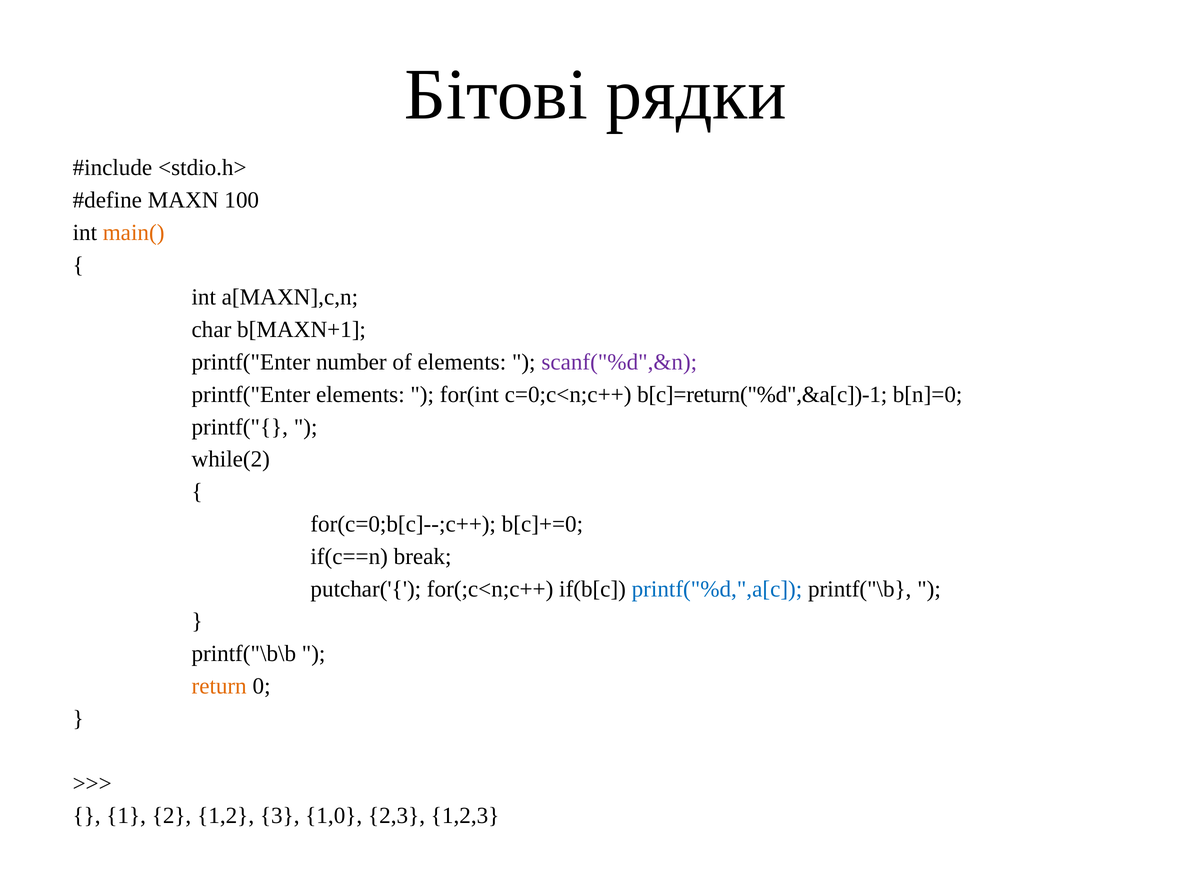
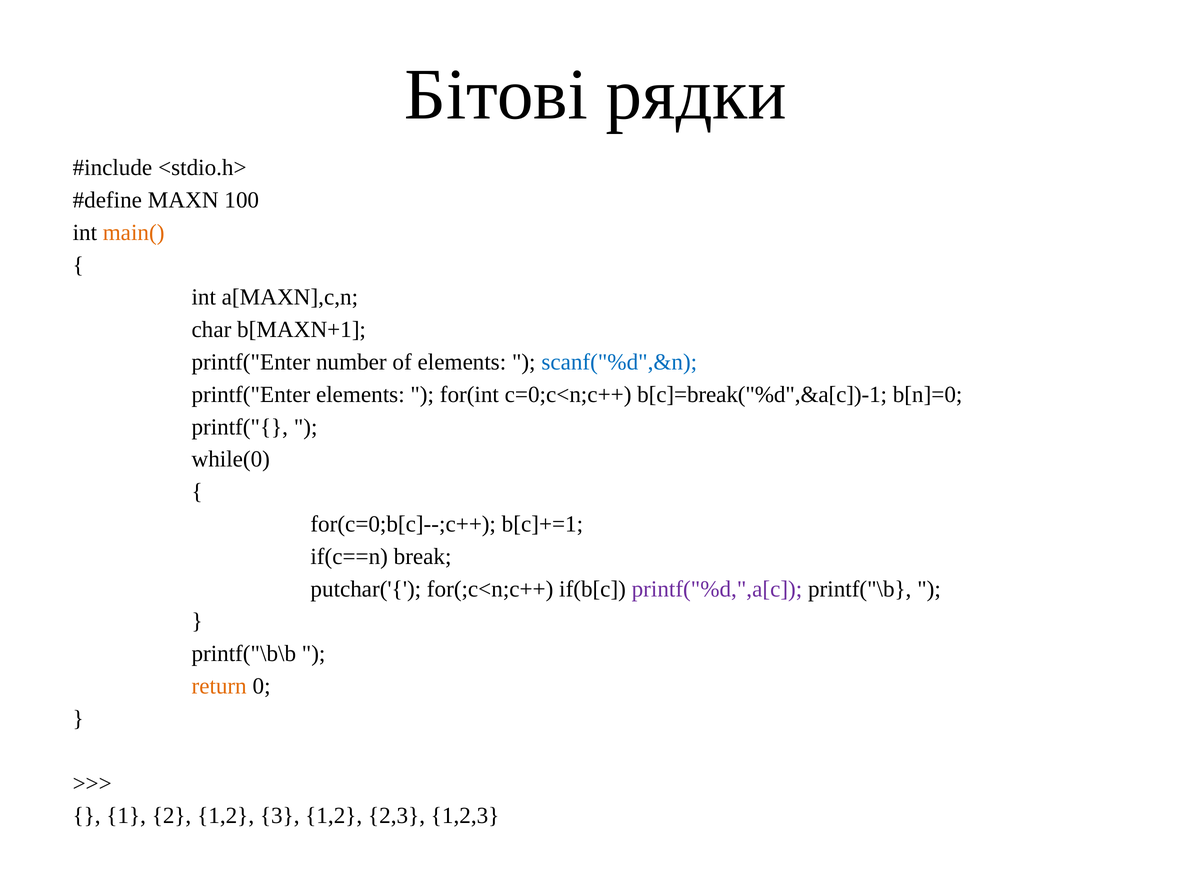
scanf("%d",&n colour: purple -> blue (619, 362)
b[c]=return("%d",&a[c])-1: b[c]=return("%d",&a[c])-1 -> b[c]=break("%d",&a[c])-1 (762, 394)
while(2: while(2 -> while(0 (231, 459)
b[c]+=0: b[c]+=0 -> b[c]+=1 (542, 524)
printf("%d,",a[c colour: blue -> purple (717, 589)
3 1,0: 1,0 -> 1,2 (334, 816)
